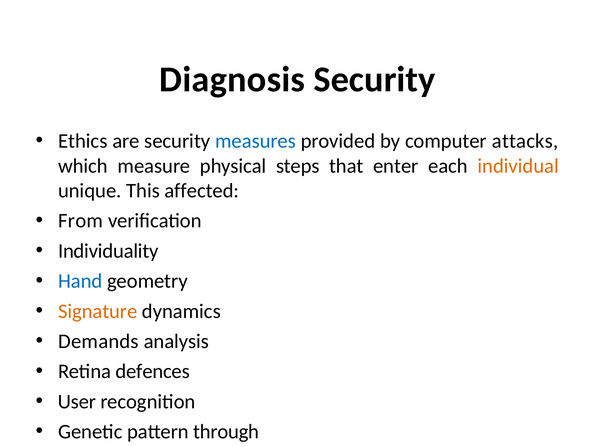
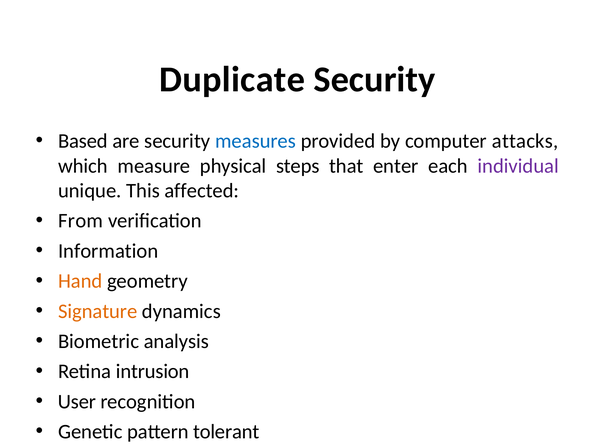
Diagnosis: Diagnosis -> Duplicate (232, 79)
Ethics: Ethics -> Based (83, 141)
individual colour: orange -> purple (518, 166)
Individuality: Individuality -> Information (108, 251)
Hand colour: blue -> orange (80, 281)
Demands: Demands -> Biometric (99, 341)
defences: defences -> intrusion (153, 371)
through: through -> tolerant (226, 431)
